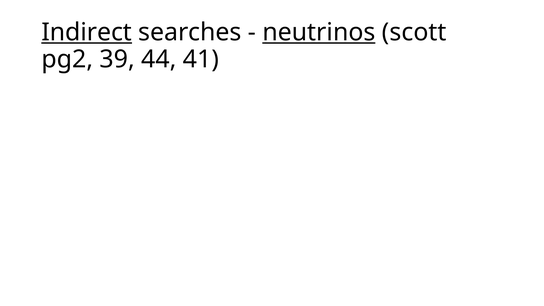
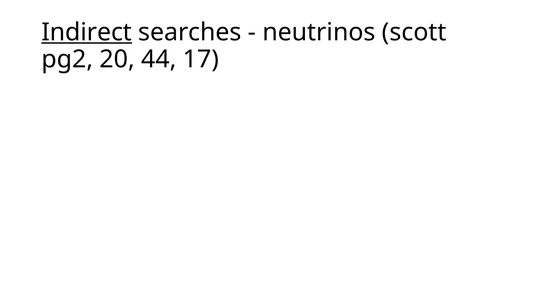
neutrinos underline: present -> none (319, 32)
39: 39 -> 20 (117, 59)
41: 41 -> 17 (201, 59)
